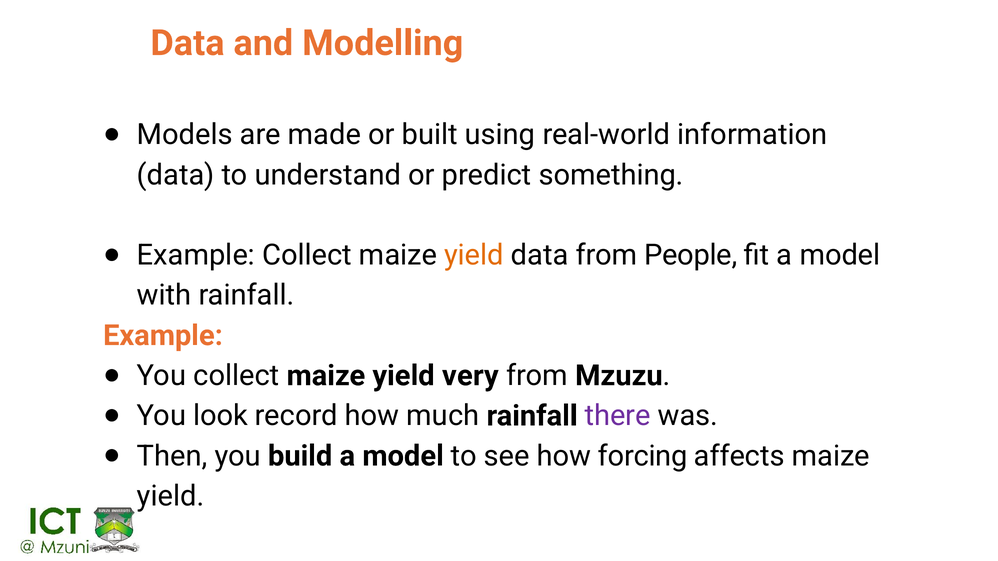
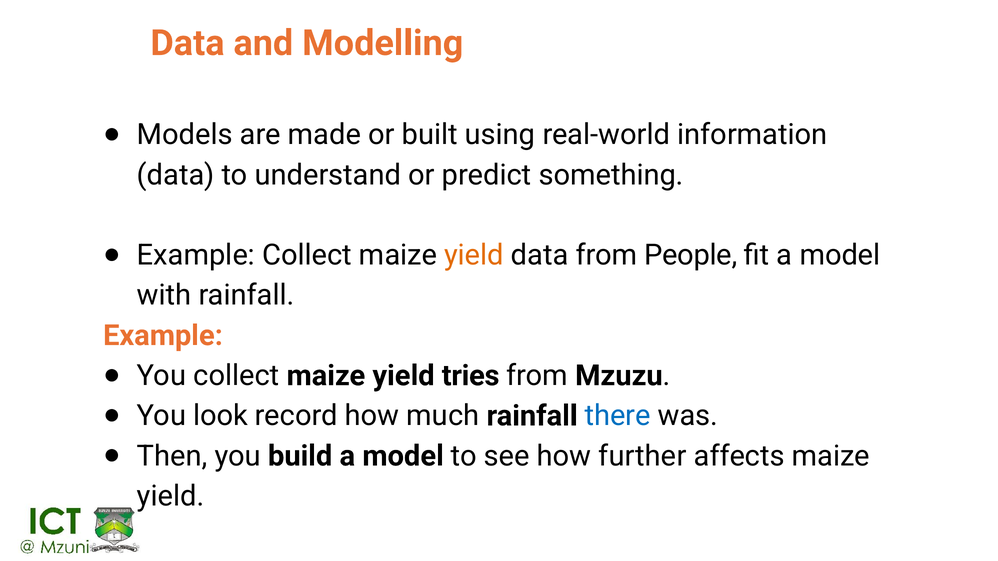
very: very -> tries (471, 376)
there colour: purple -> blue (618, 416)
forcing: forcing -> further (642, 456)
